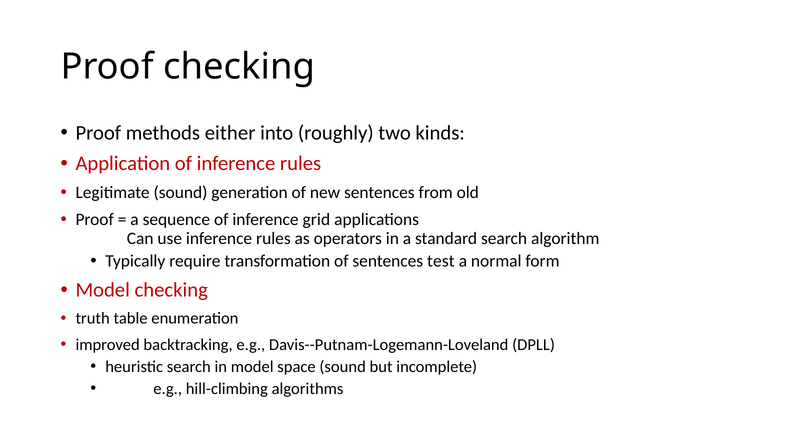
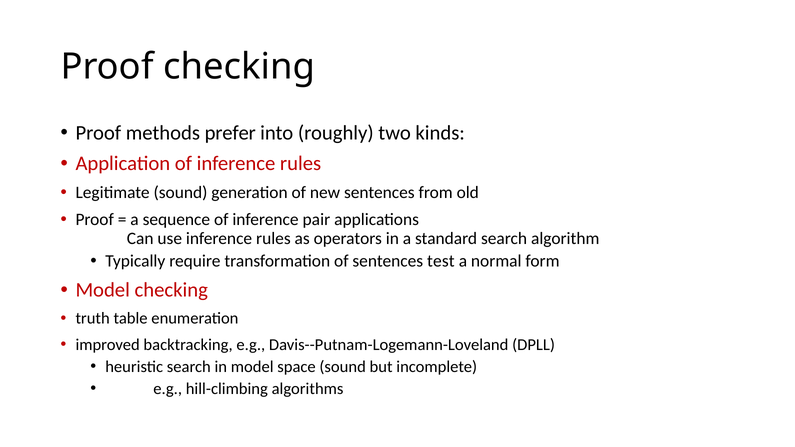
either: either -> prefer (230, 133)
grid: grid -> pair (316, 220)
